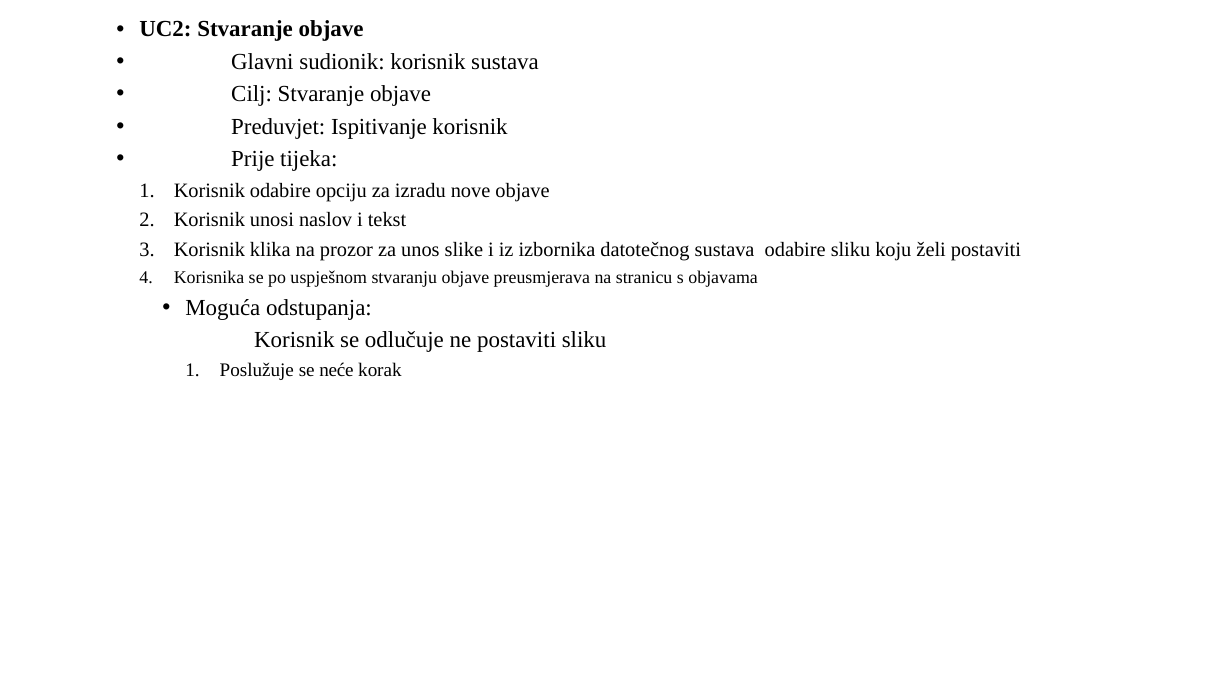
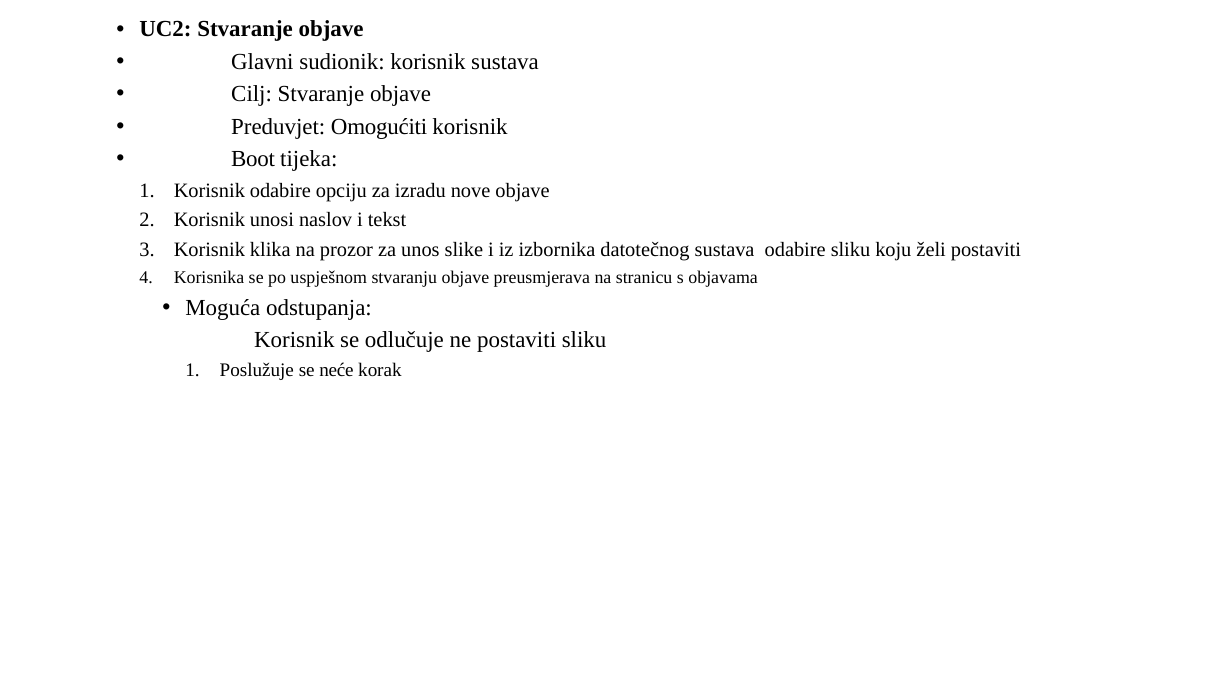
Ispitivanje: Ispitivanje -> Omogućiti (379, 127)
Prije: Prije -> Boot (253, 159)
